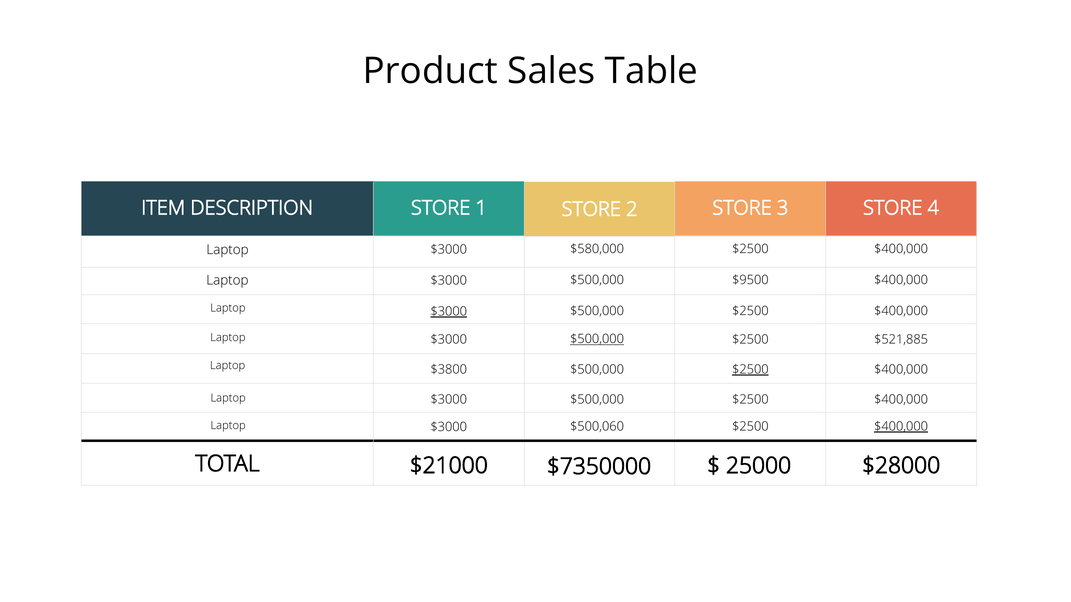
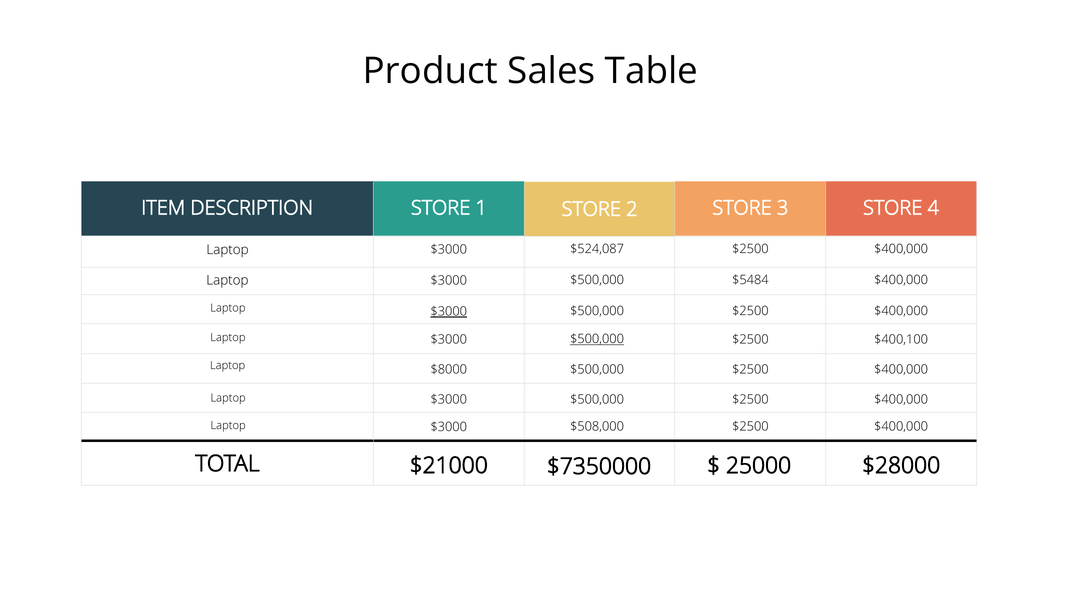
$580,000: $580,000 -> $524,087 (597, 249)
$9500: $9500 -> $5484 (750, 280)
$521,885: $521,885 -> $400,100 (901, 340)
$2500 underline: present -> none (750, 370)
$3800: $3800 -> $8000 (449, 370)
$500,060: $500,060 -> $508,000 (597, 427)
$400,000 underline: present -> none (901, 427)
